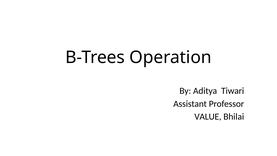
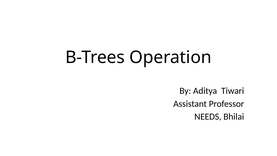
VALUE: VALUE -> NEEDS (208, 117)
